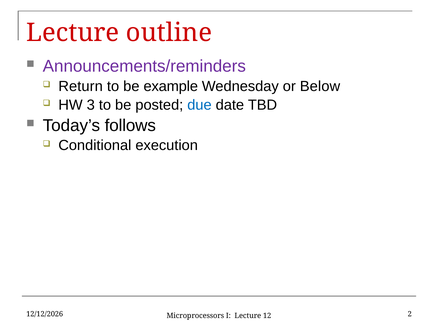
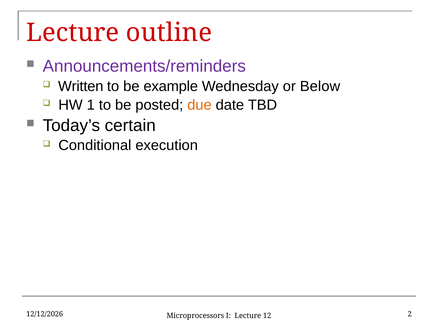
Return: Return -> Written (81, 86)
3: 3 -> 1 (91, 105)
due colour: blue -> orange (199, 105)
follows: follows -> certain (130, 125)
